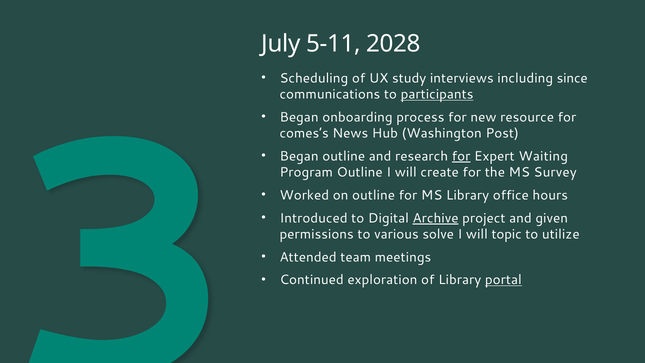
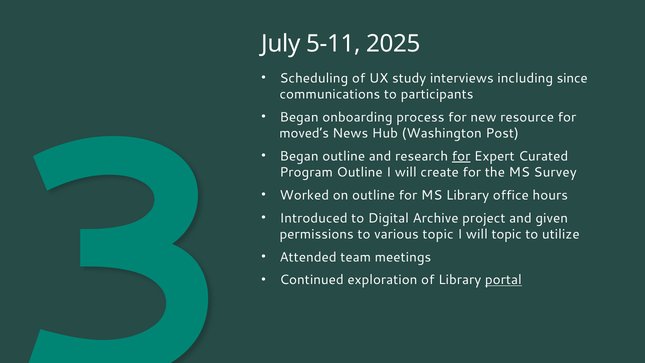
2028: 2028 -> 2025 (393, 44)
participants underline: present -> none (437, 94)
comes’s: comes’s -> moved’s (304, 133)
Waiting: Waiting -> Curated (543, 156)
Archive underline: present -> none (436, 218)
various solve: solve -> topic (438, 234)
